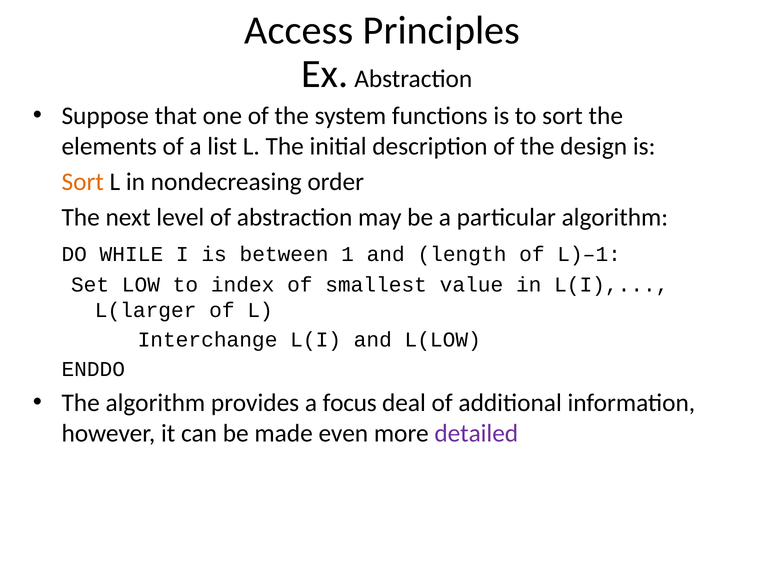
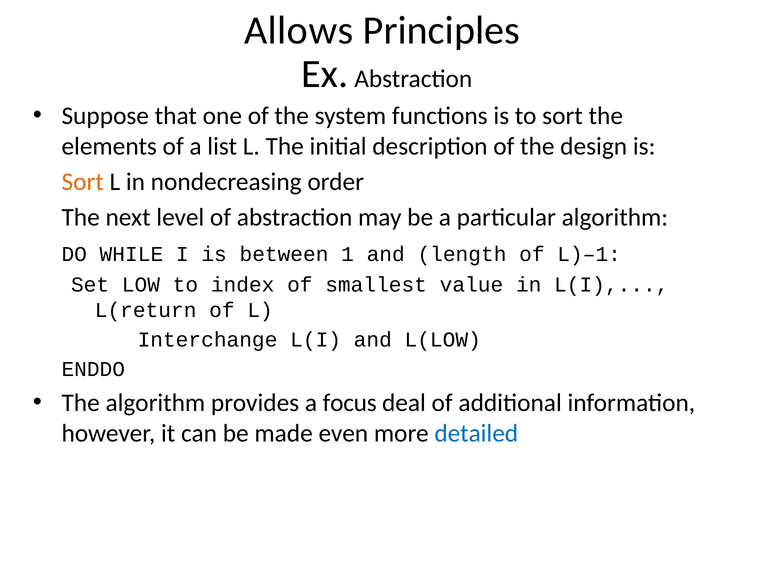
Access: Access -> Allows (299, 31)
L(larger: L(larger -> L(return (146, 310)
detailed colour: purple -> blue (476, 433)
